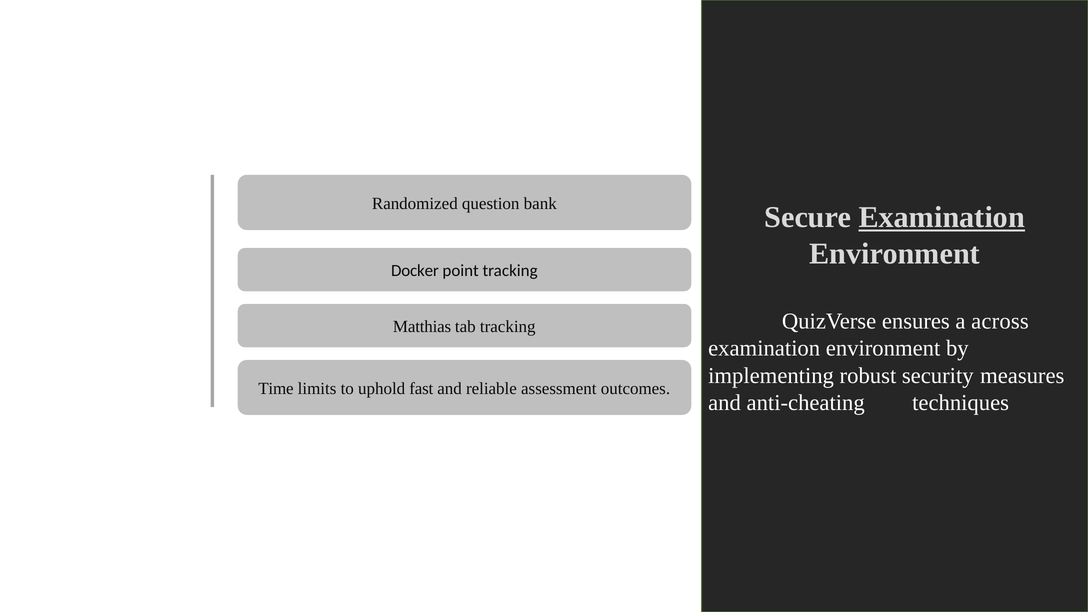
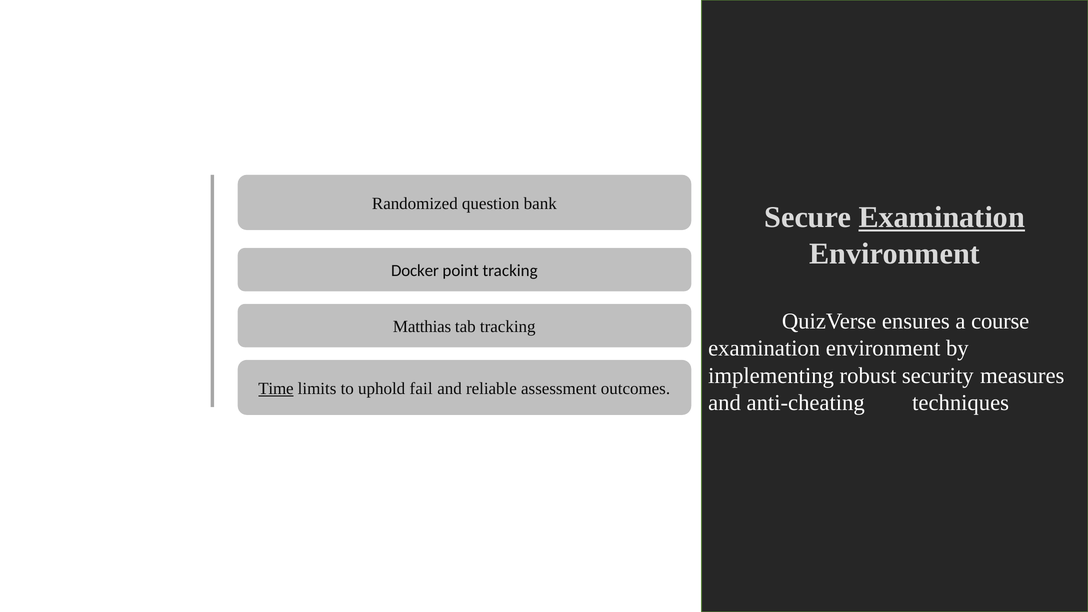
across: across -> course (1000, 321)
Time underline: none -> present (276, 389)
fast: fast -> fail (421, 389)
